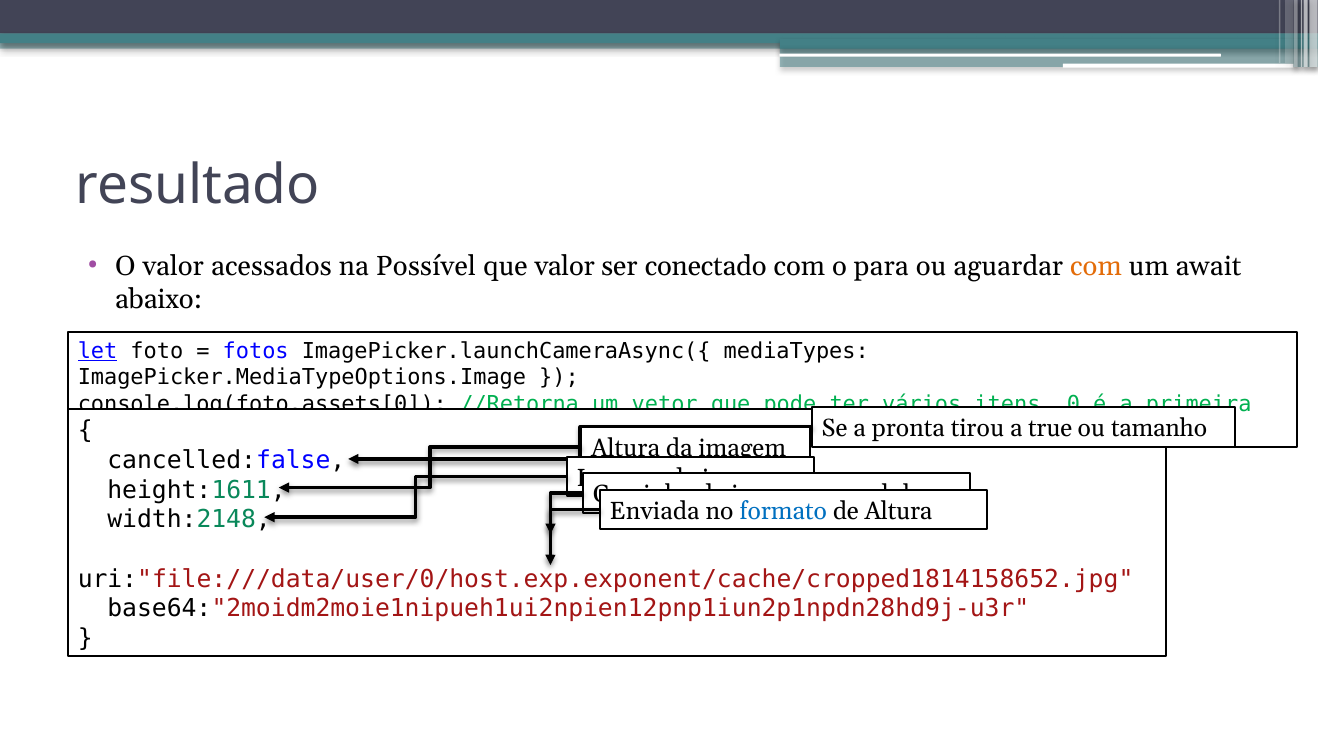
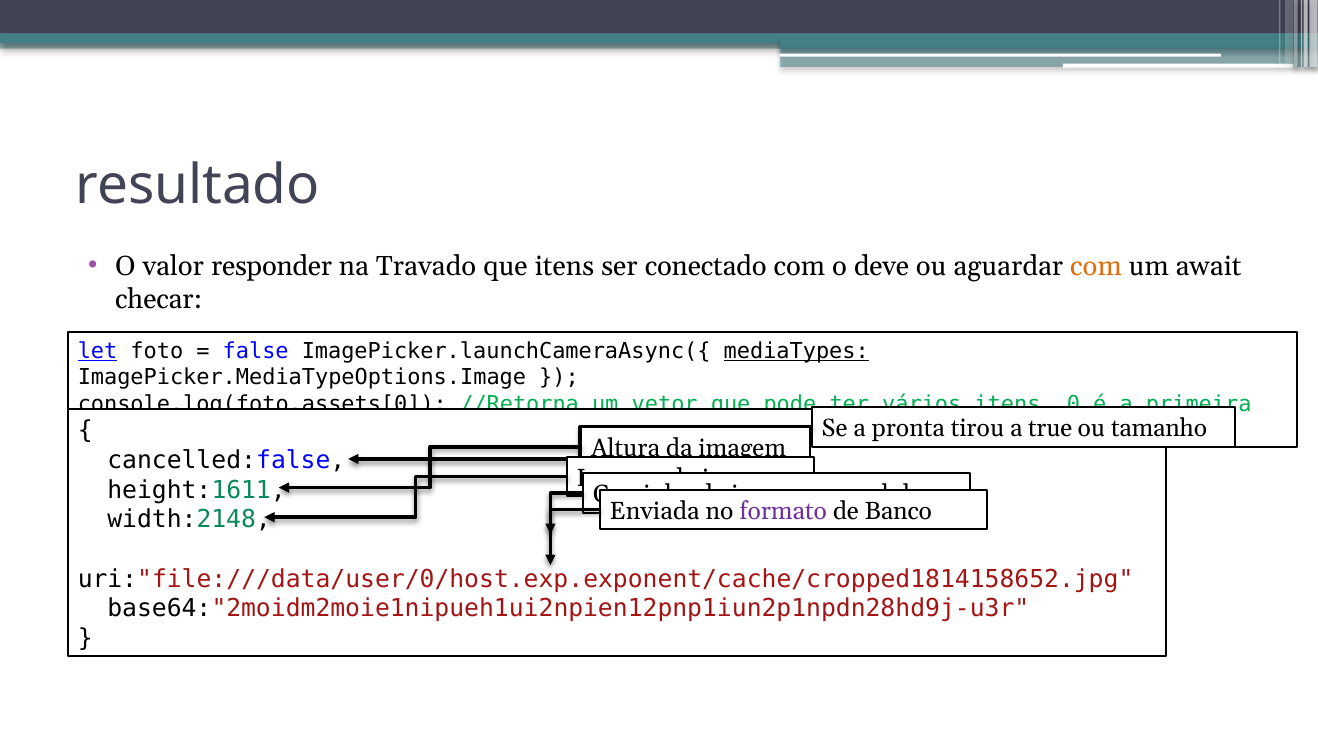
acessados: acessados -> responder (272, 266)
Possível: Possível -> Travado (426, 266)
que valor: valor -> itens (564, 266)
para: para -> deve (881, 266)
abaixo: abaixo -> checar (159, 299)
fotos: fotos -> false (256, 351)
mediaTypes underline: none -> present (796, 351)
formato colour: blue -> purple (783, 511)
de Altura: Altura -> Banco (898, 511)
